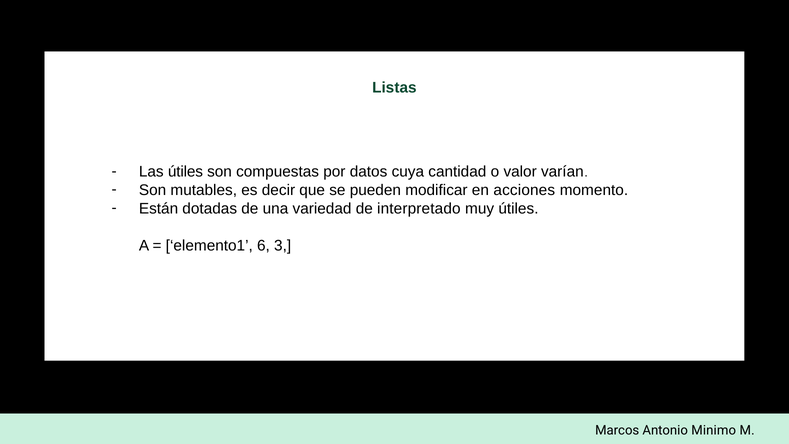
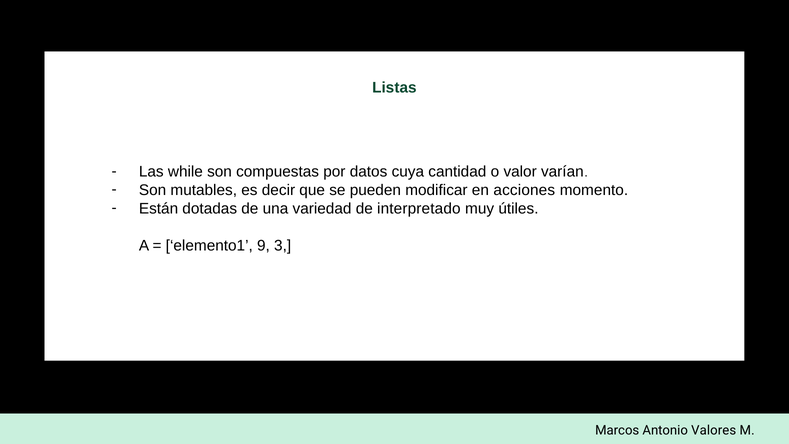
Las útiles: útiles -> while (185, 172)
6: 6 -> 9 (263, 245)
Minimo: Minimo -> Valores (714, 430)
